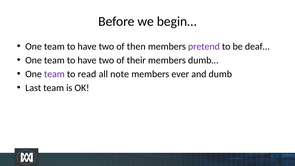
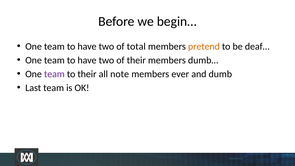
then: then -> total (136, 46)
pretend colour: purple -> orange (204, 46)
to read: read -> their (87, 74)
